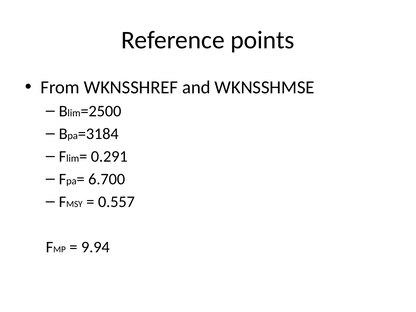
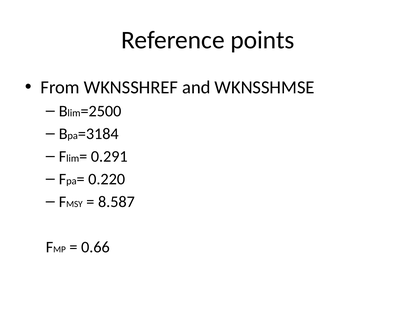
6.700: 6.700 -> 0.220 (107, 179)
0.557: 0.557 -> 8.587 (116, 202)
9.94: 9.94 -> 0.66 (95, 247)
